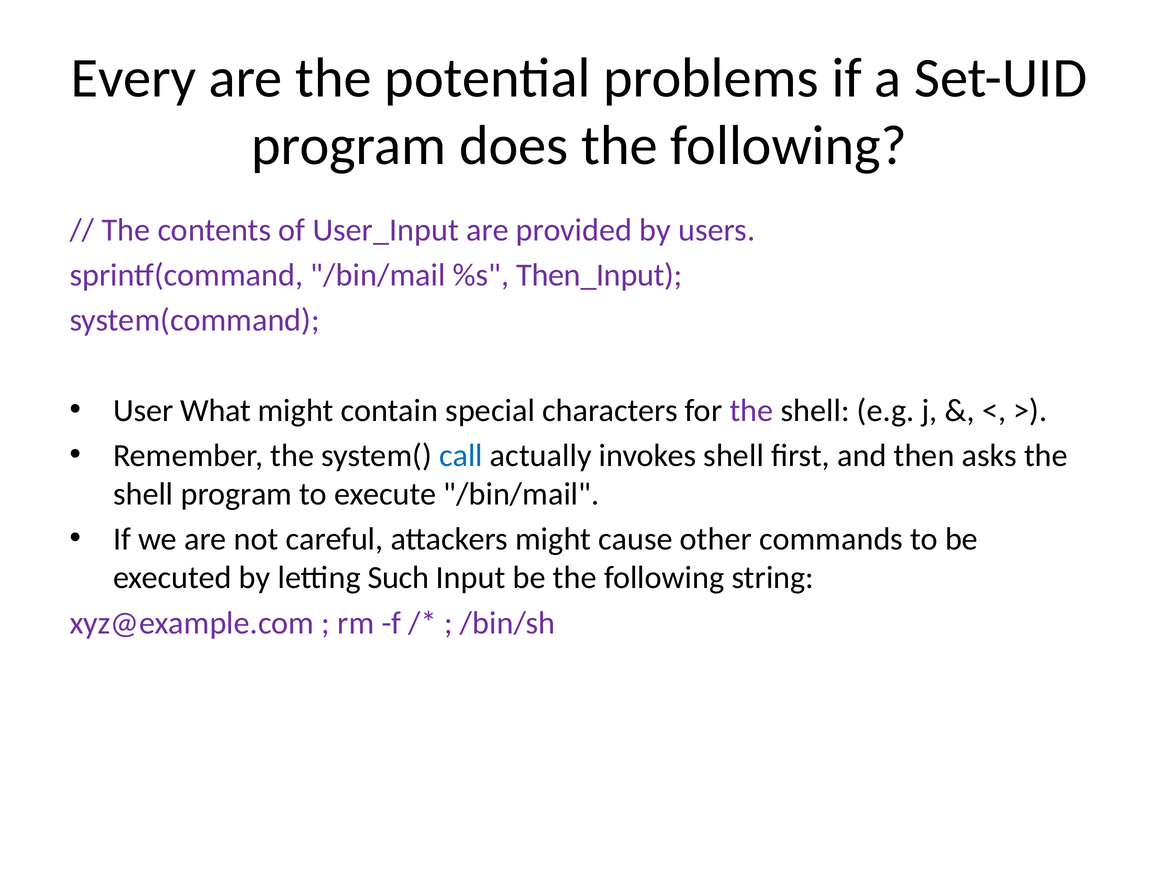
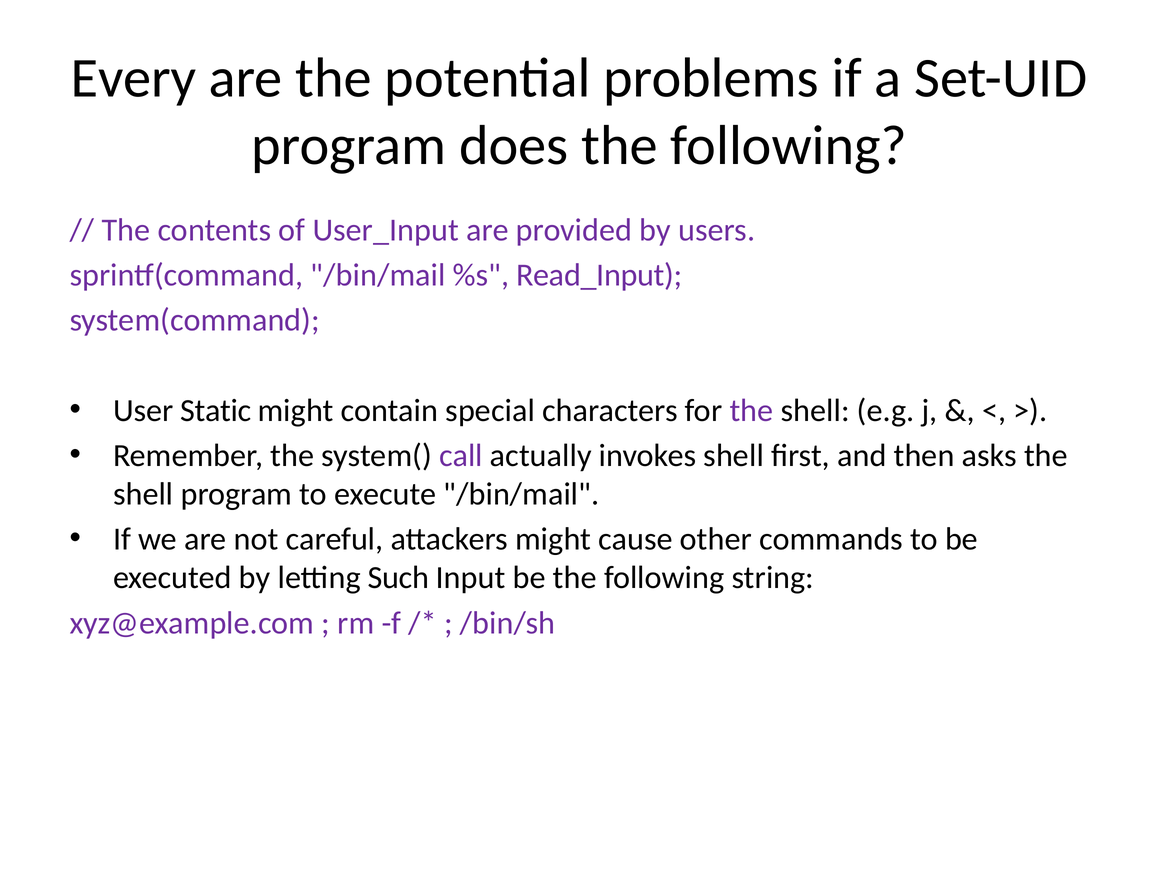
Then_Input: Then_Input -> Read_Input (599, 275)
What: What -> Static (216, 411)
call colour: blue -> purple (461, 456)
